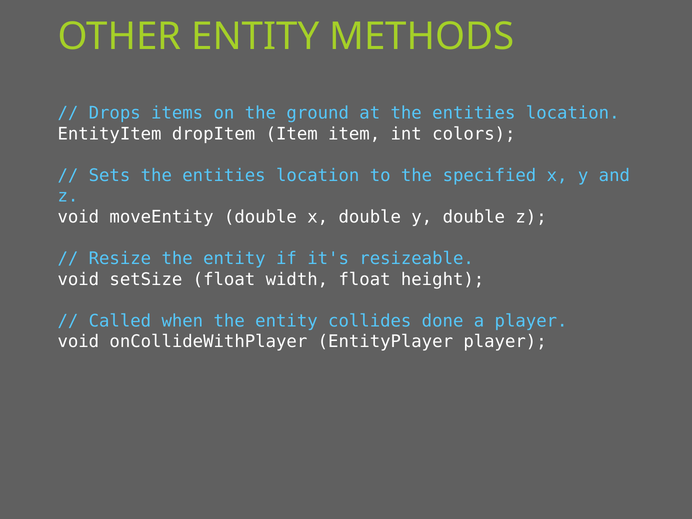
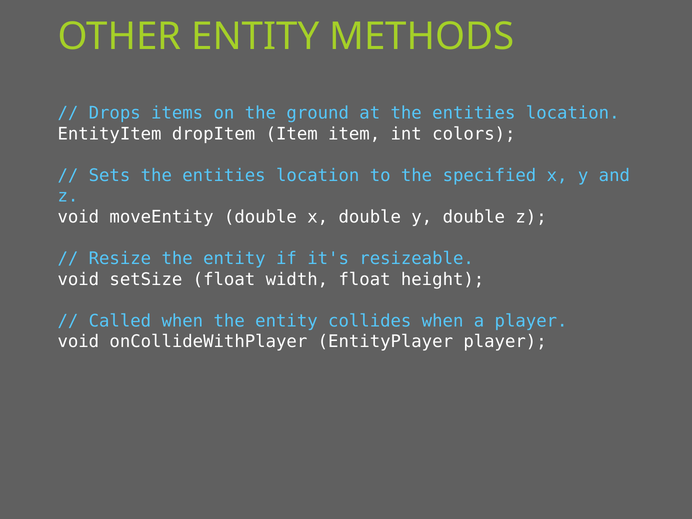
collides done: done -> when (443, 321)
